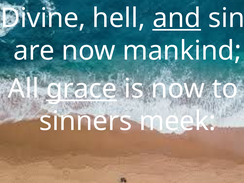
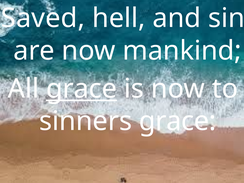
Divine: Divine -> Saved (43, 18)
and underline: present -> none (177, 18)
sinners meek: meek -> grace (178, 121)
